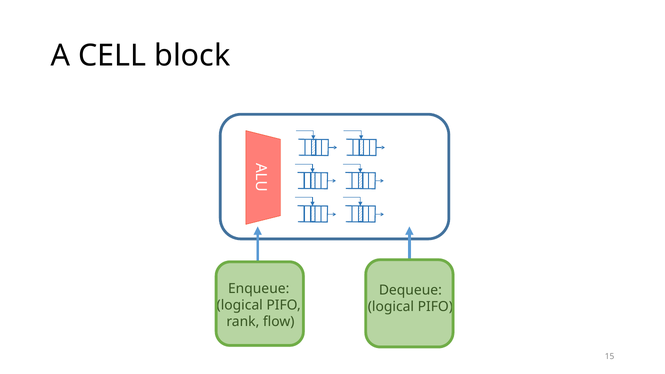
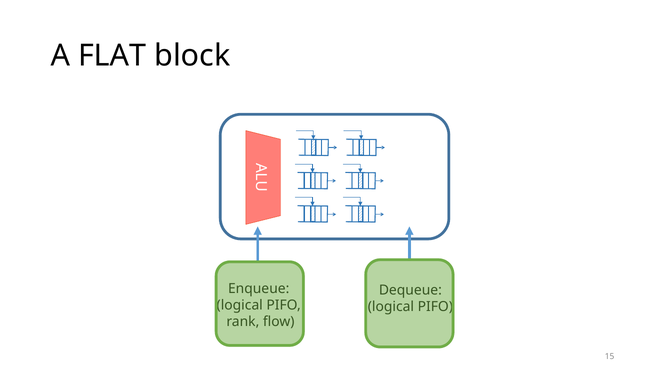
CELL: CELL -> FLAT (112, 56)
